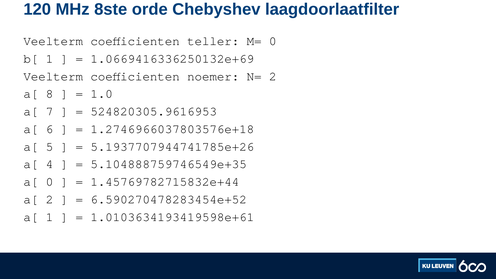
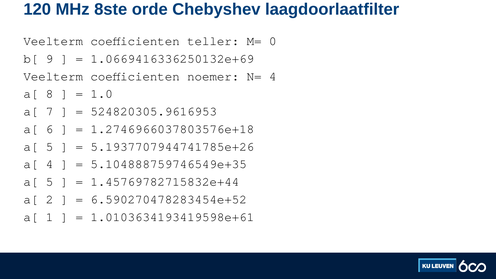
b[ 1: 1 -> 9 (49, 59)
N= 2: 2 -> 4 (273, 76)
0: 0 -> 5 (49, 182)
